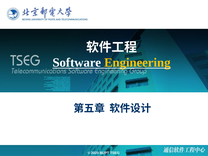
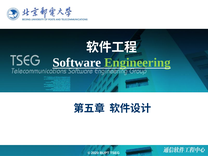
Engineering colour: yellow -> light green (137, 63)
